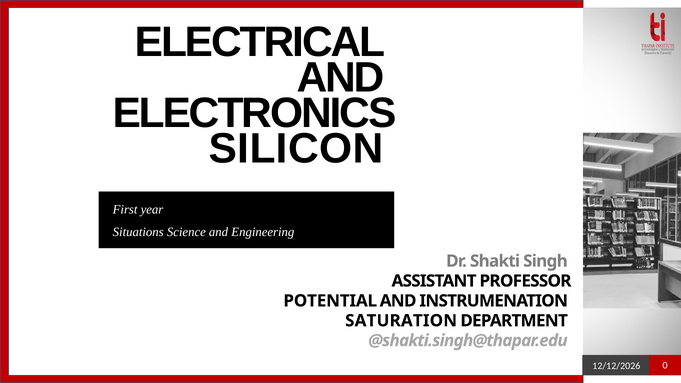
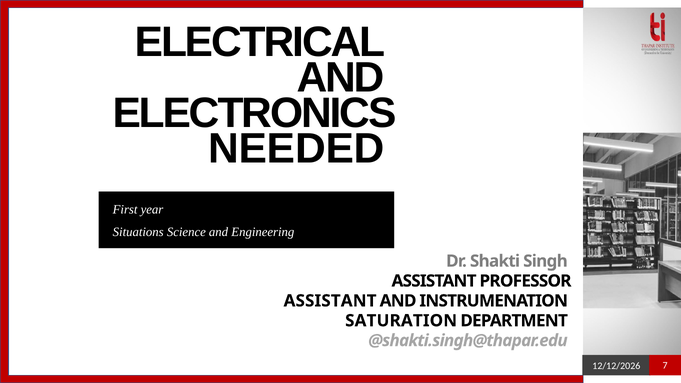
SILICON: SILICON -> NEEDED (296, 149)
POTENTIAL: POTENTIAL -> ASSISTANT (330, 301)
0: 0 -> 7 (665, 366)
